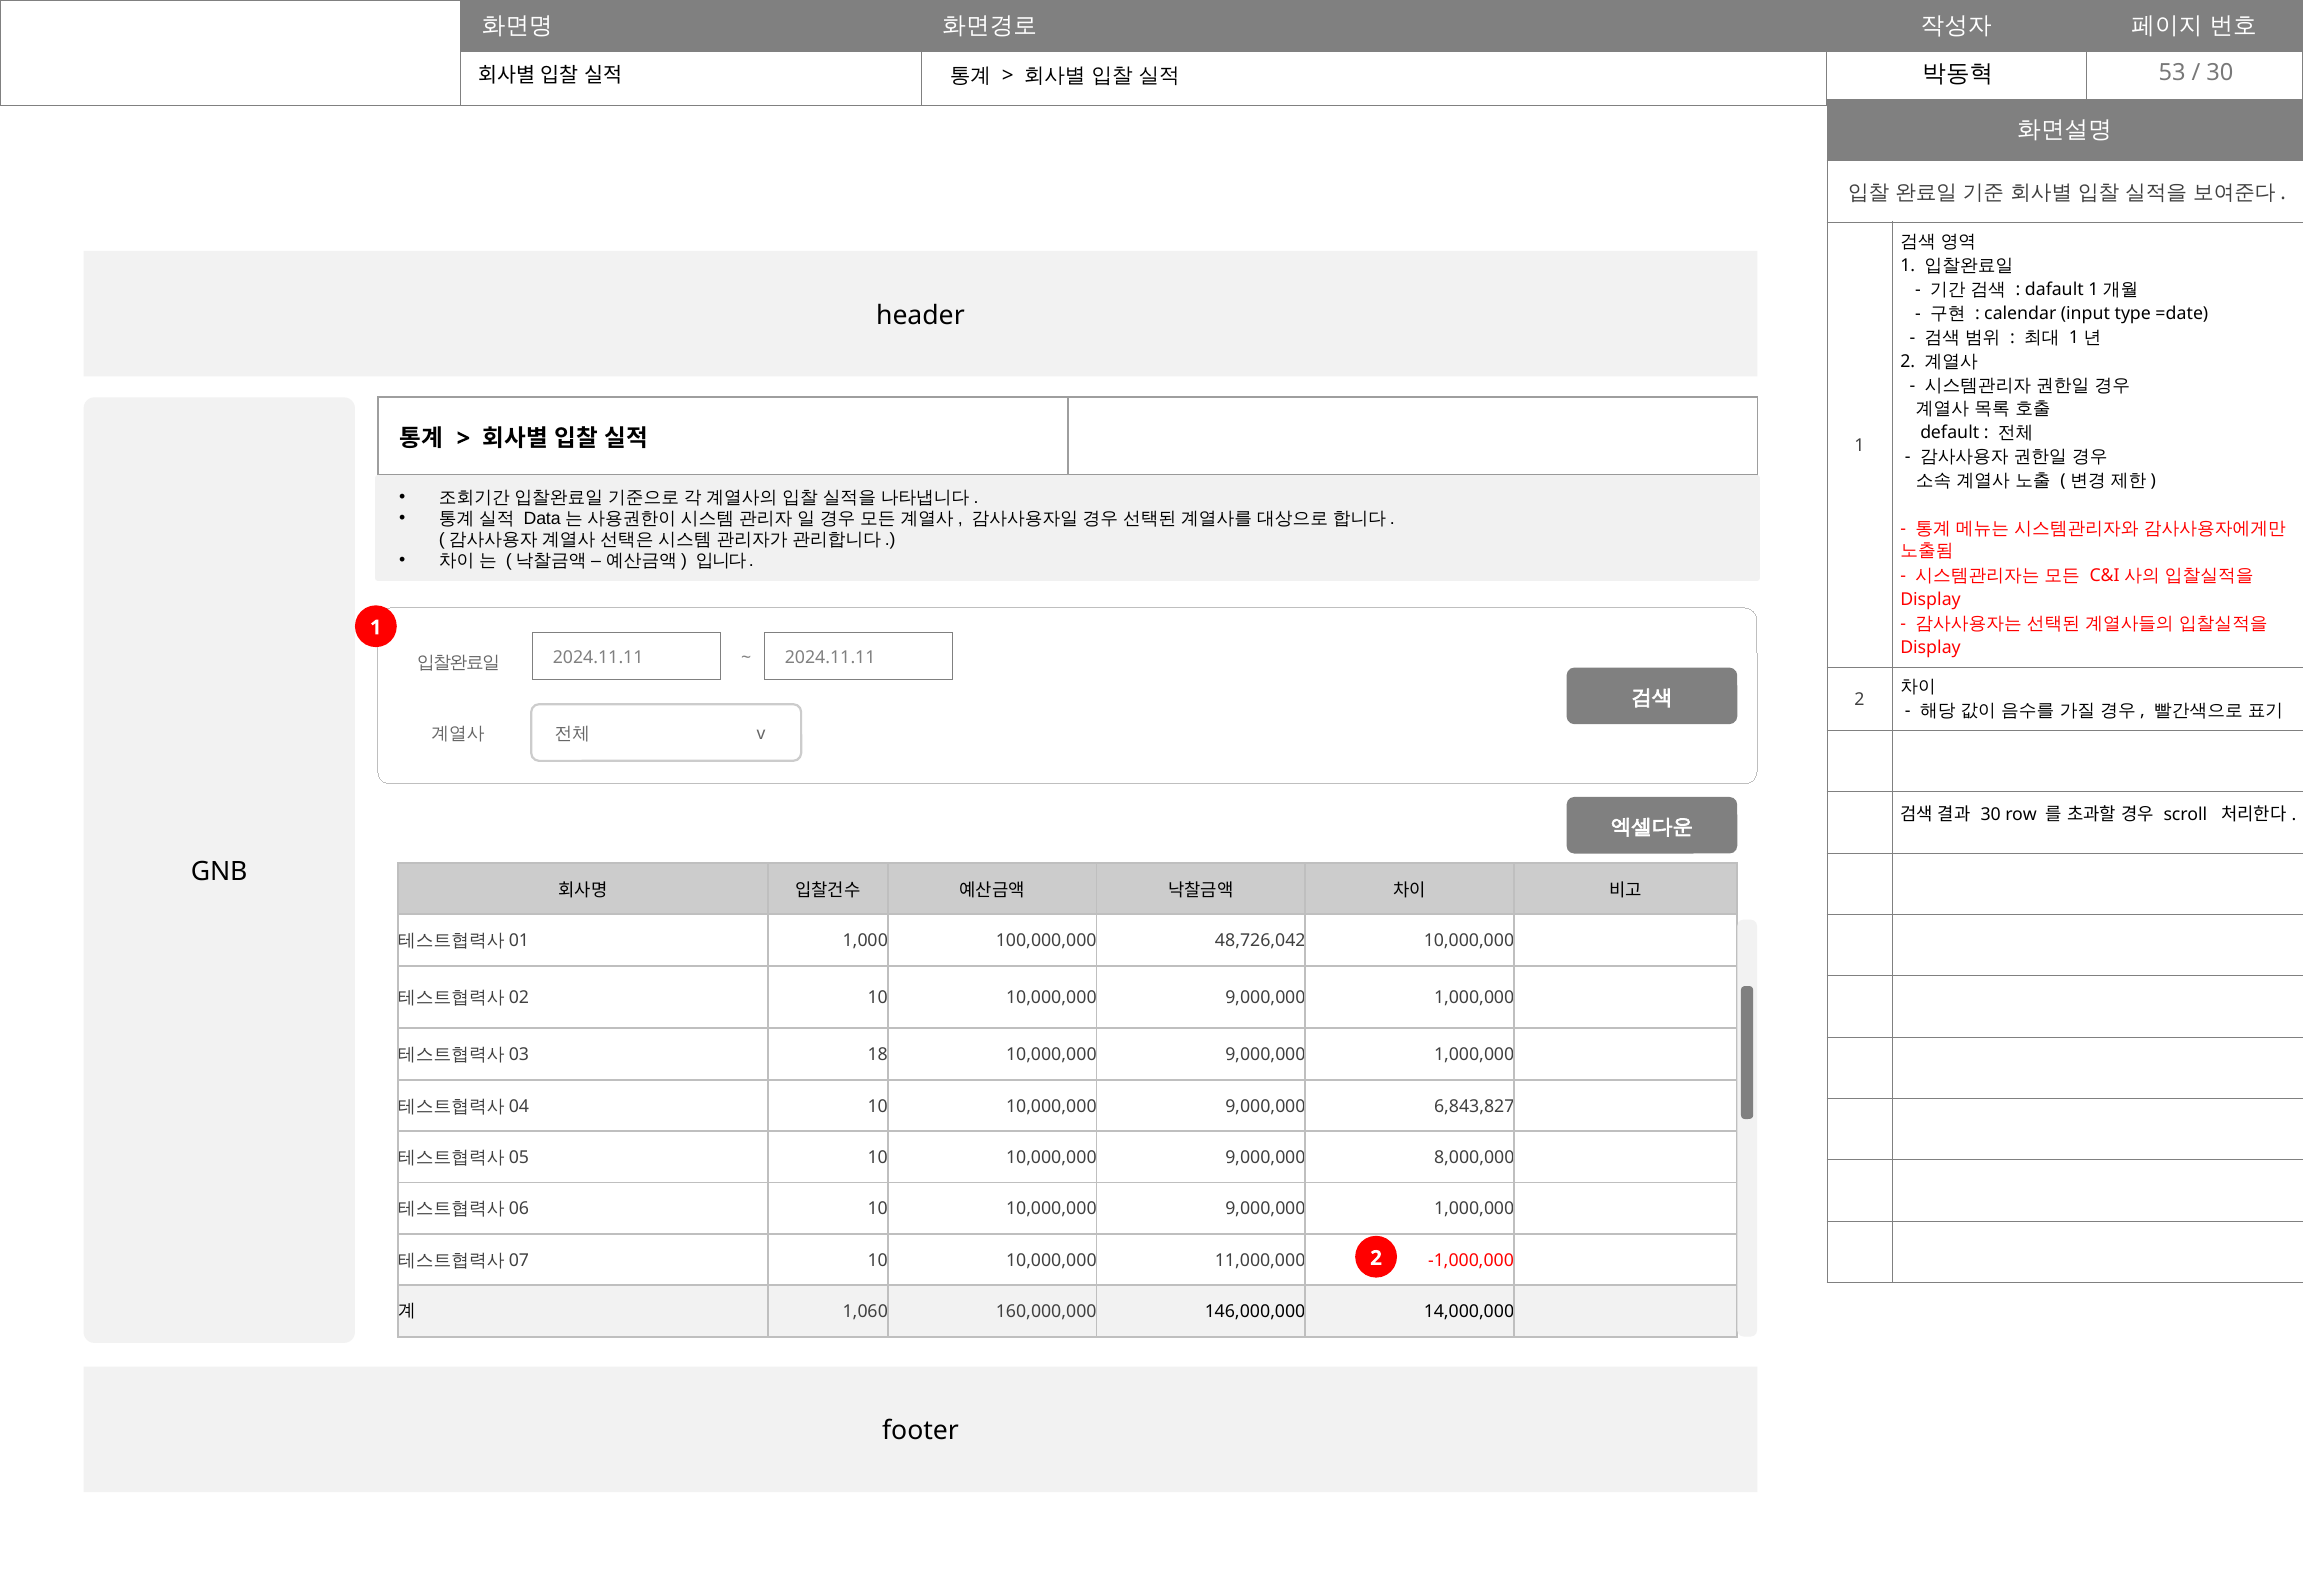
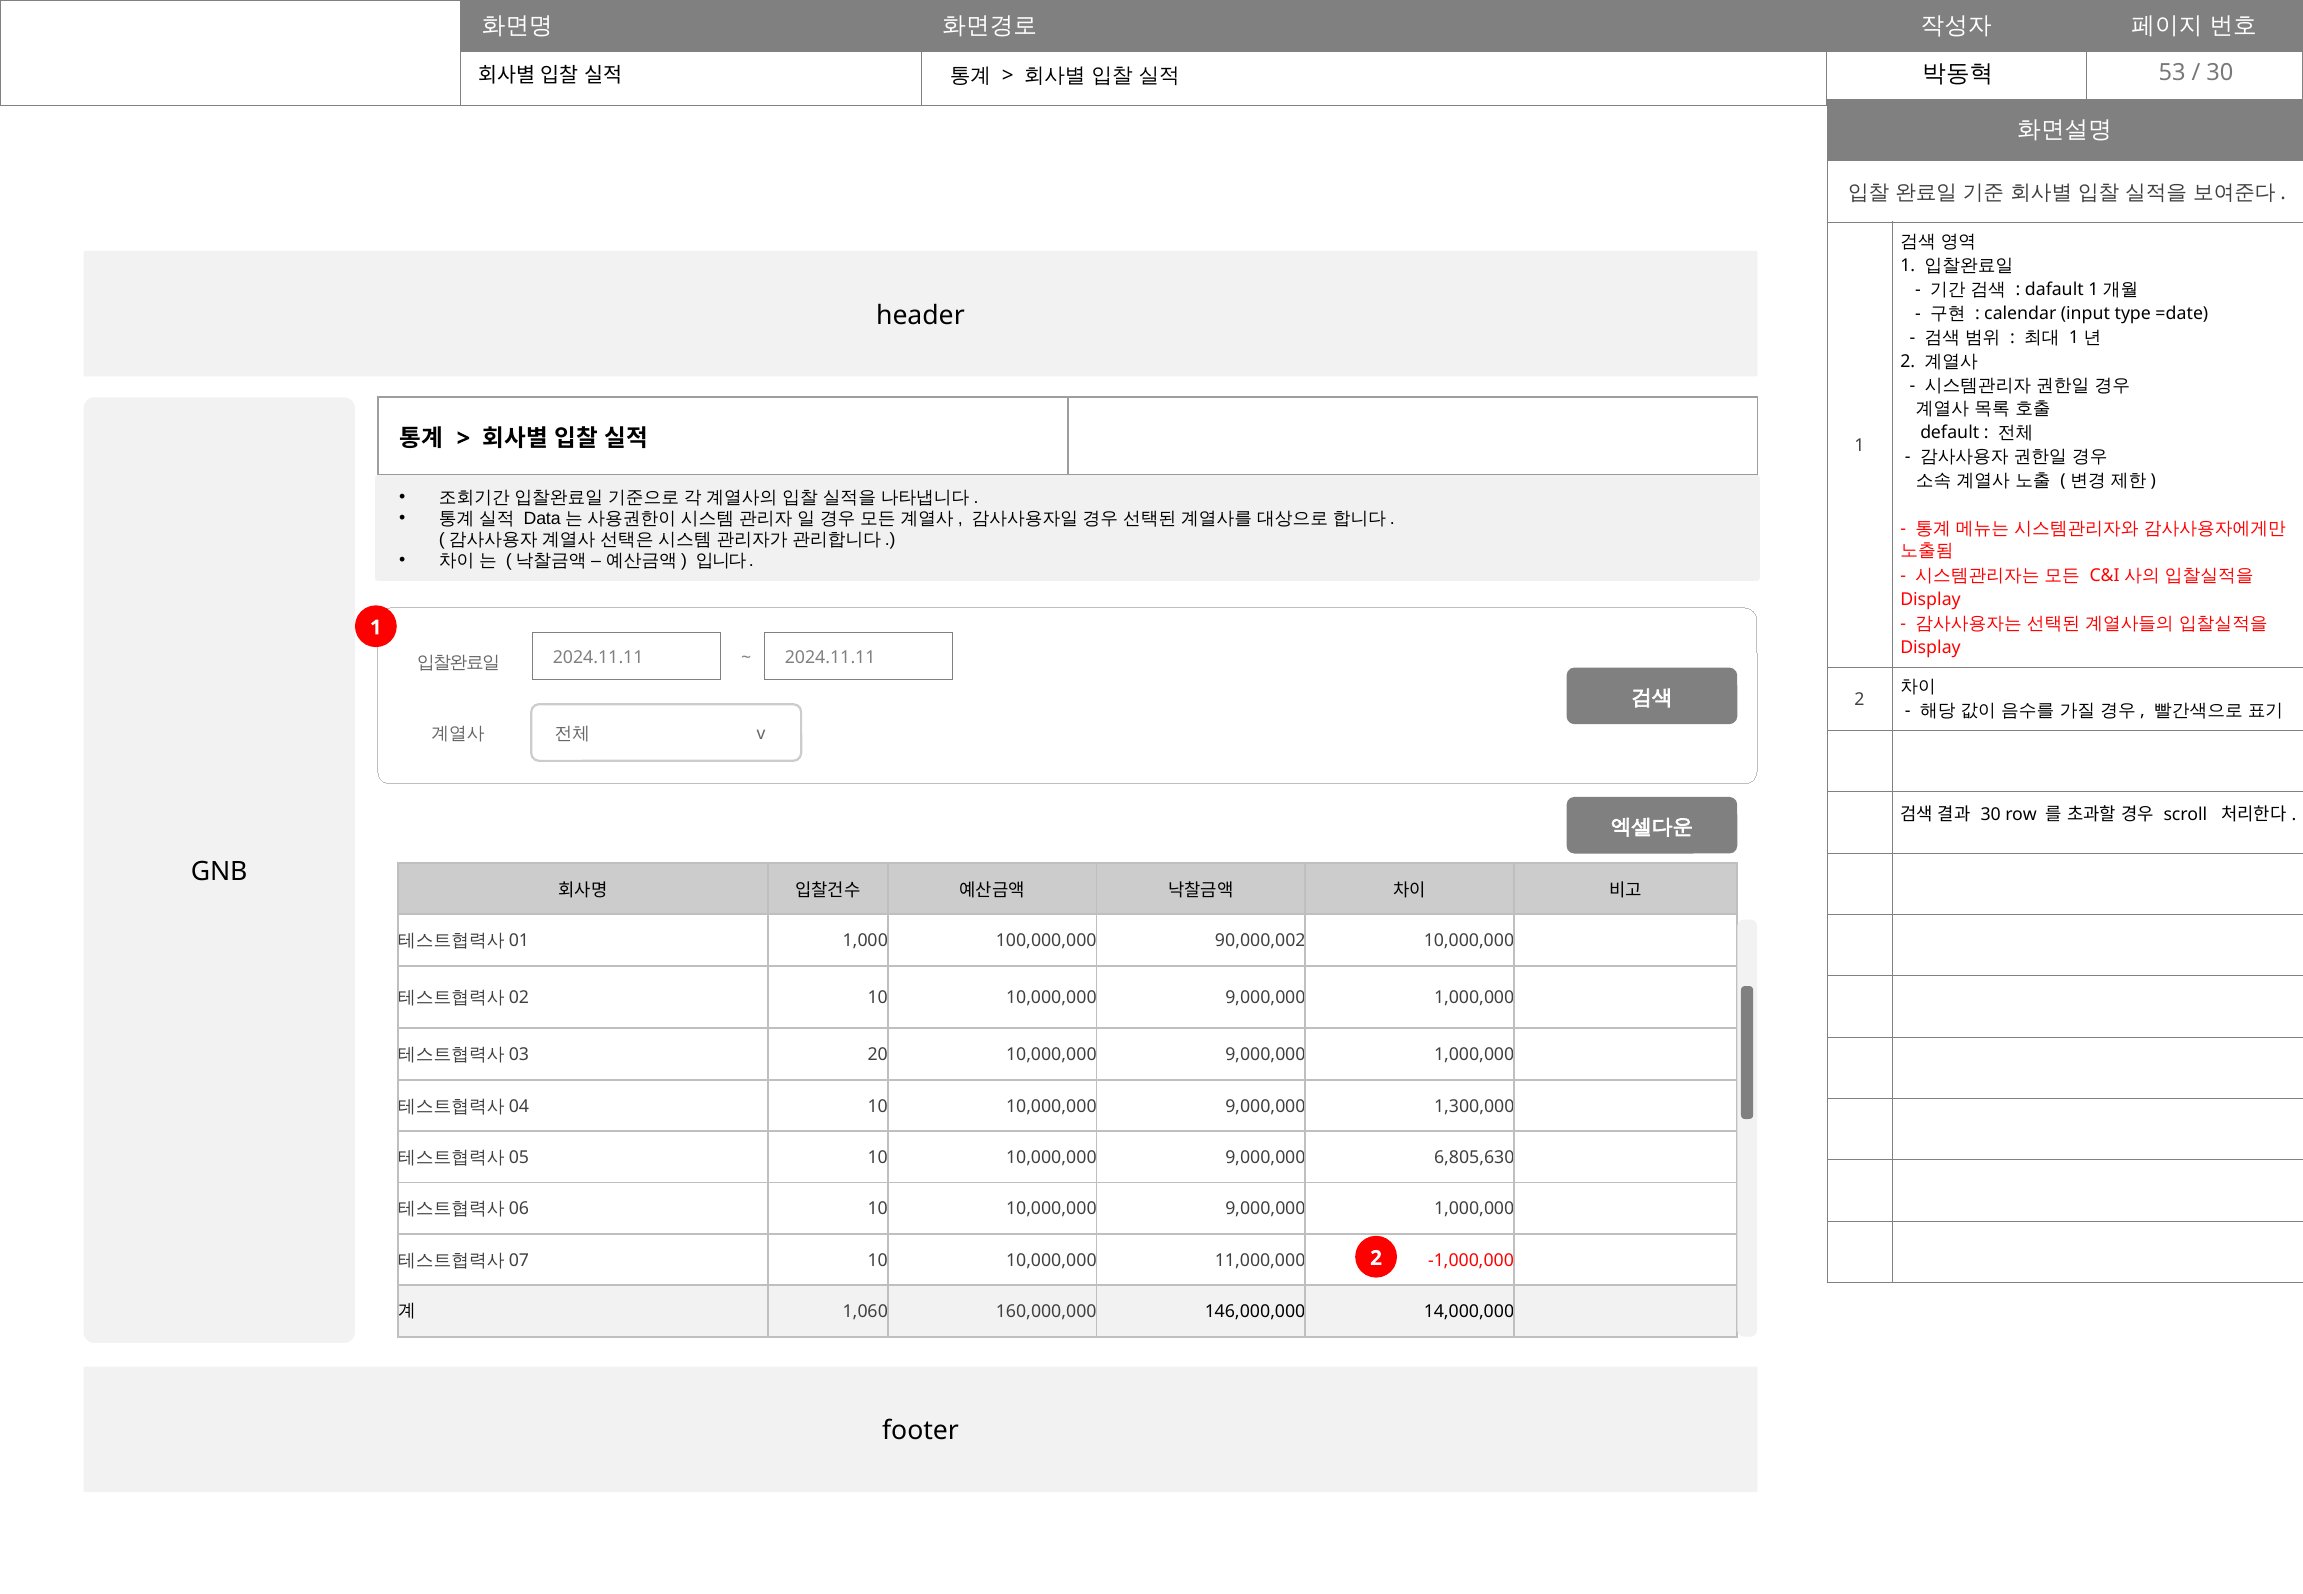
48,726,042: 48,726,042 -> 90,000,002 (1260, 941)
18: 18 -> 20 (878, 1055)
6,843,827: 6,843,827 -> 1,300,000 (1474, 1107)
8,000,000: 8,000,000 -> 6,805,630 (1474, 1158)
